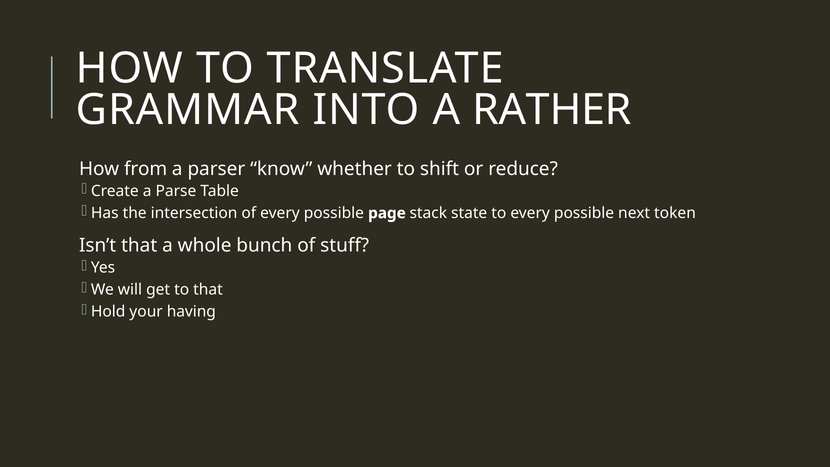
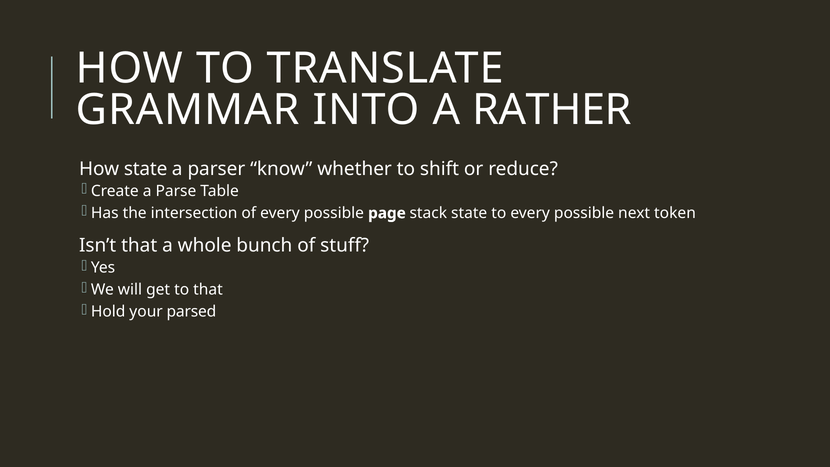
How from: from -> state (146, 169)
having: having -> parsed (191, 312)
